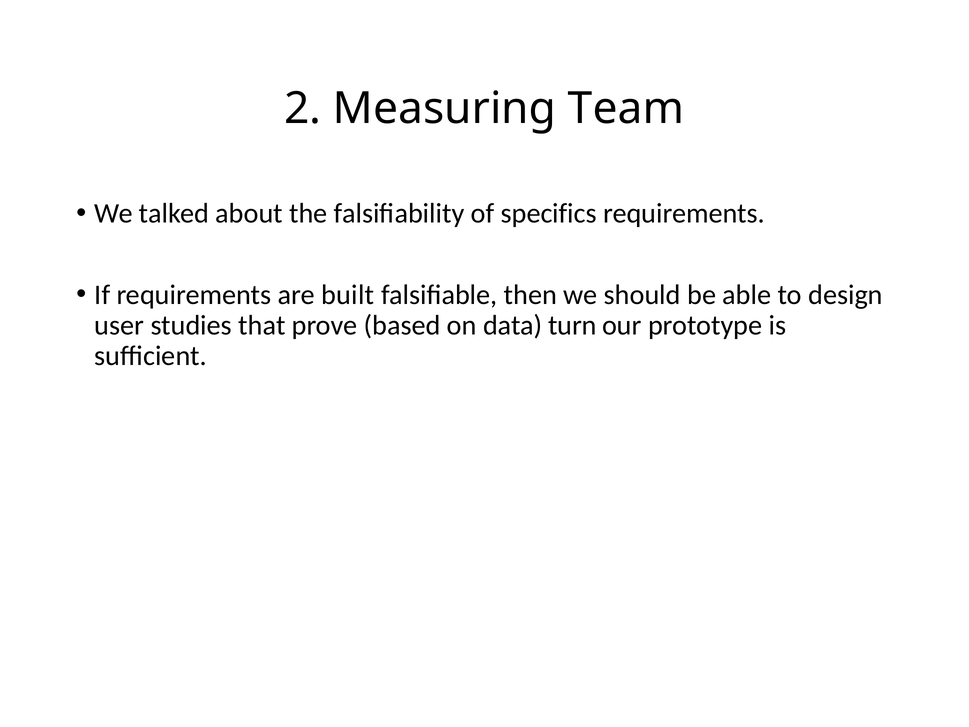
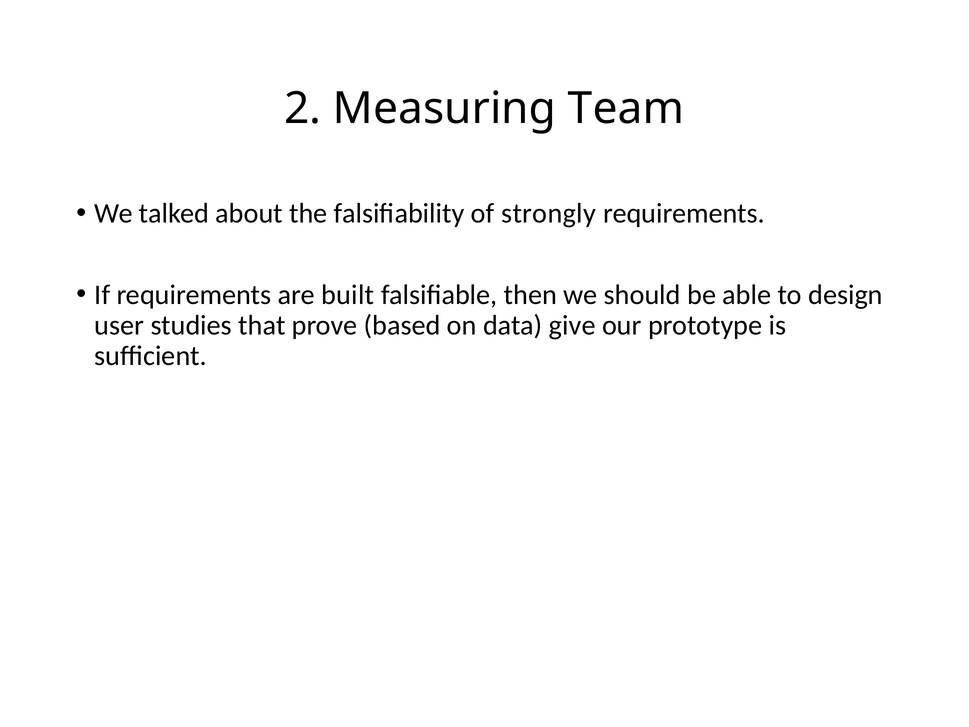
specifics: specifics -> strongly (549, 213)
turn: turn -> give (572, 325)
